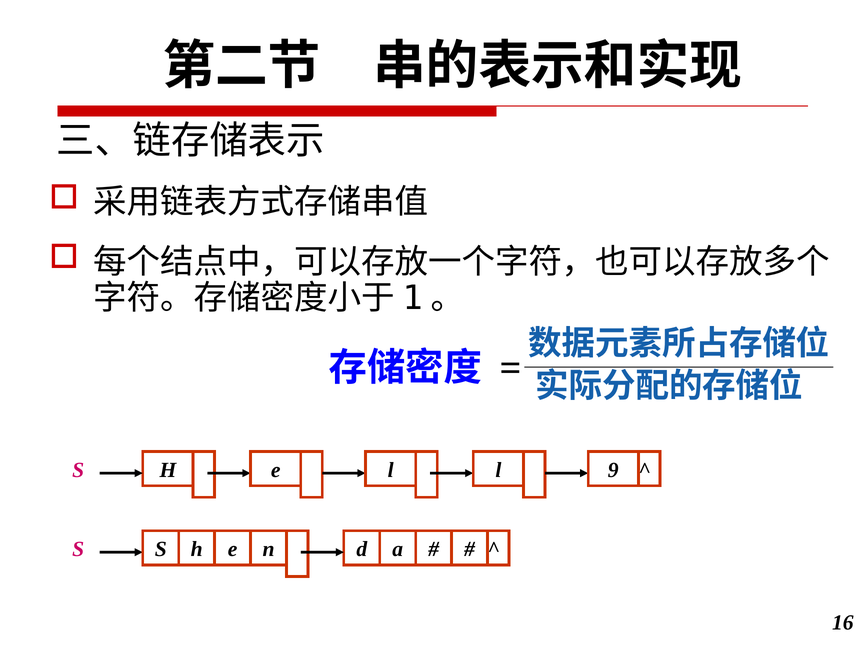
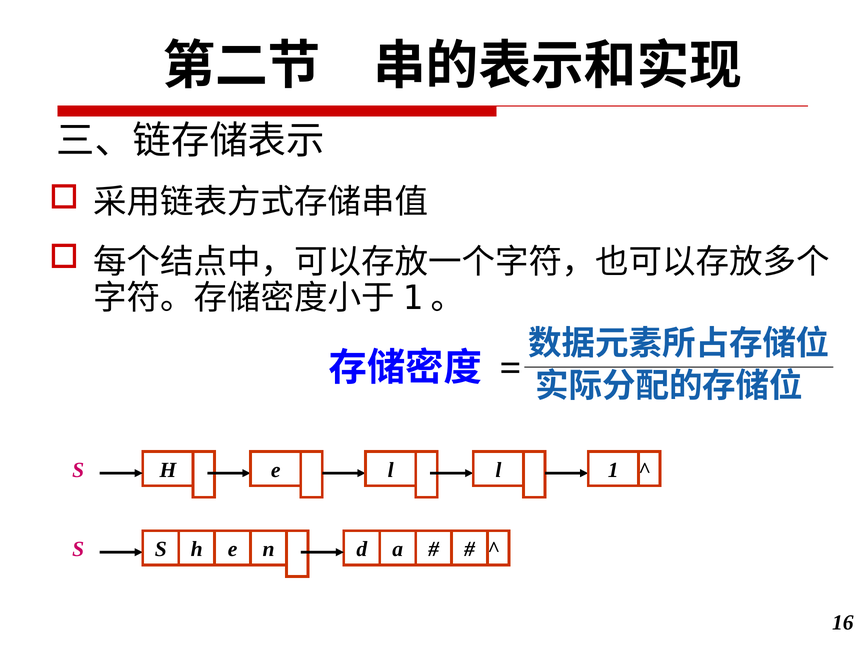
9: 9 -> 1 (613, 470)
